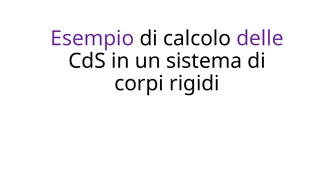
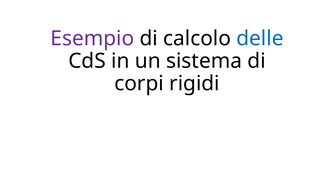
delle colour: purple -> blue (260, 38)
